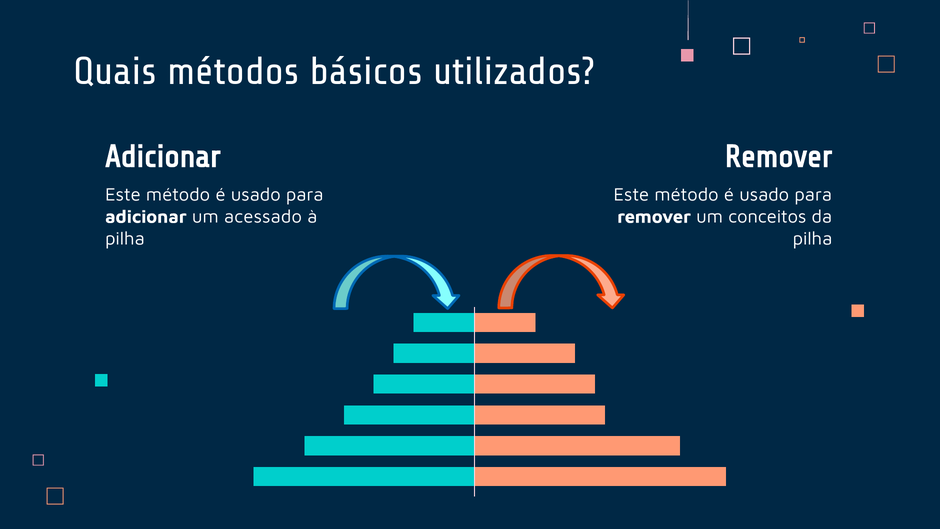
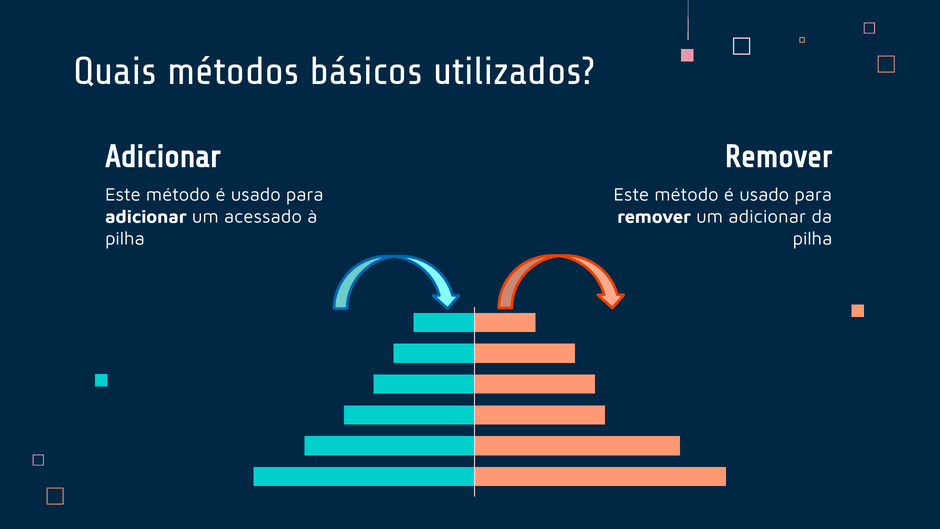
um conceitos: conceitos -> adicionar (767, 217)
